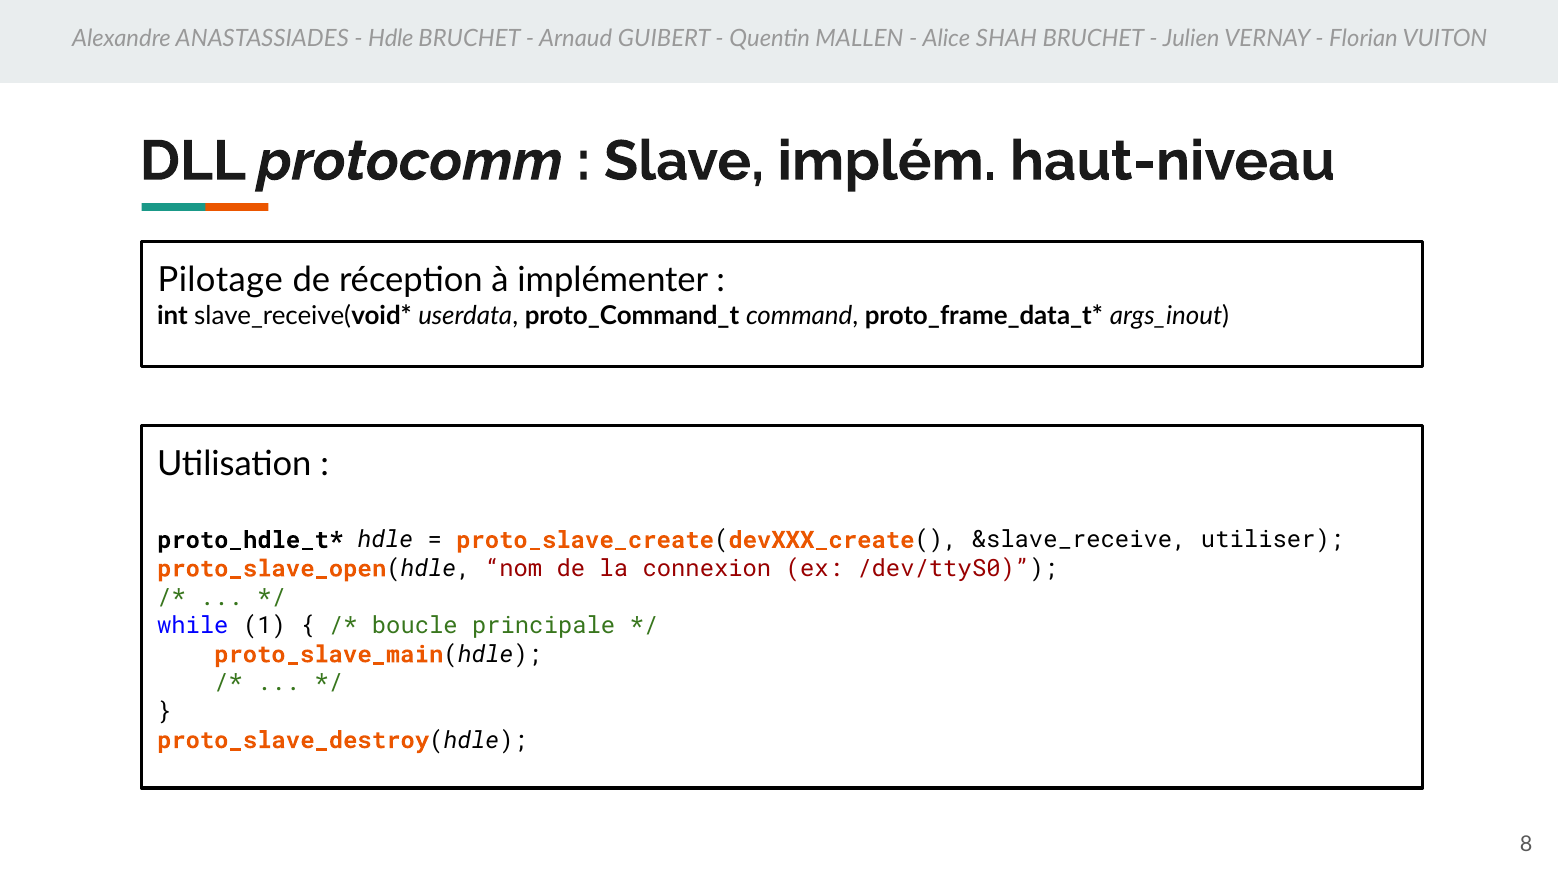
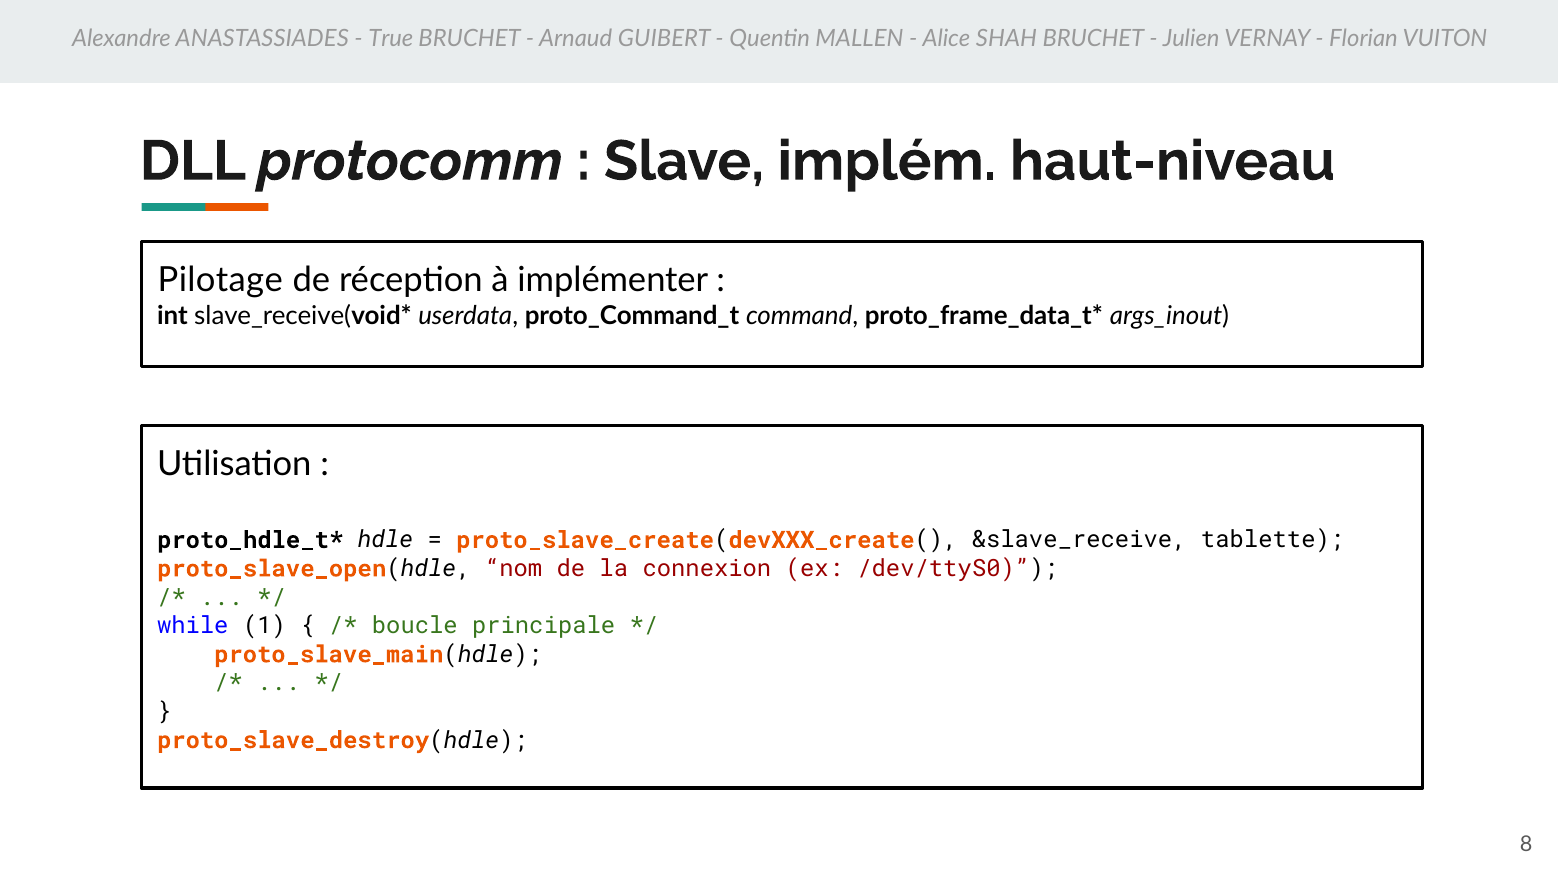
Hdle: Hdle -> True (391, 39)
utiliser: utiliser -> tablette (1273, 540)
